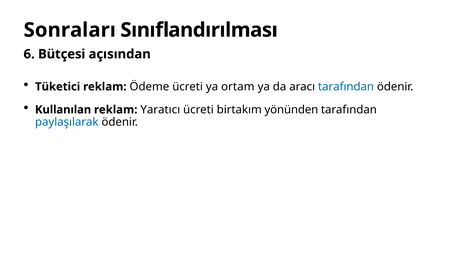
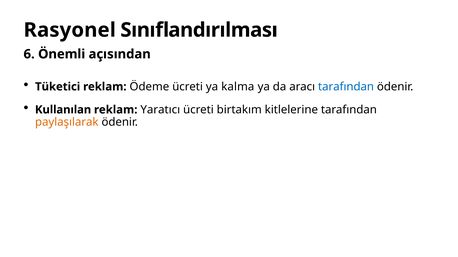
Sonraları: Sonraları -> Rasyonel (70, 30)
Bütçesi: Bütçesi -> Önemli (62, 54)
ortam: ortam -> kalma (238, 87)
yönünden: yönünden -> kitlelerine (291, 110)
paylaşılarak colour: blue -> orange (67, 122)
